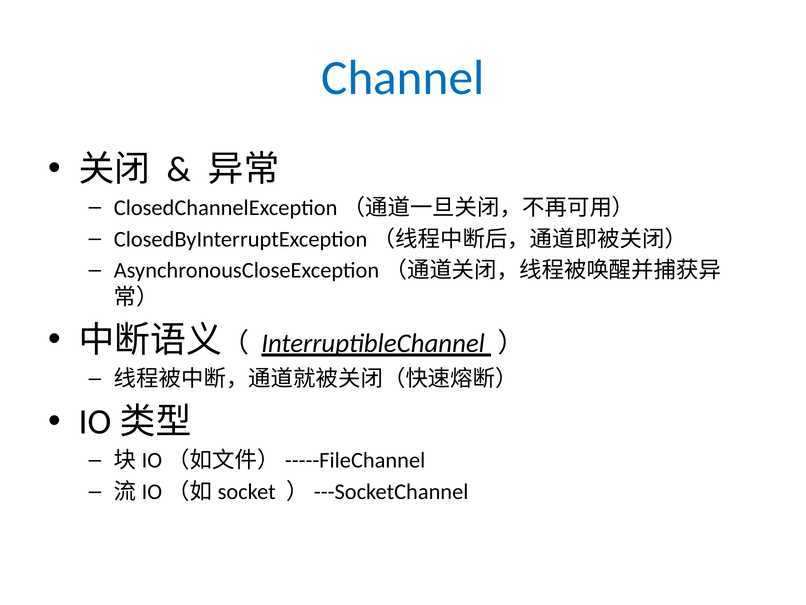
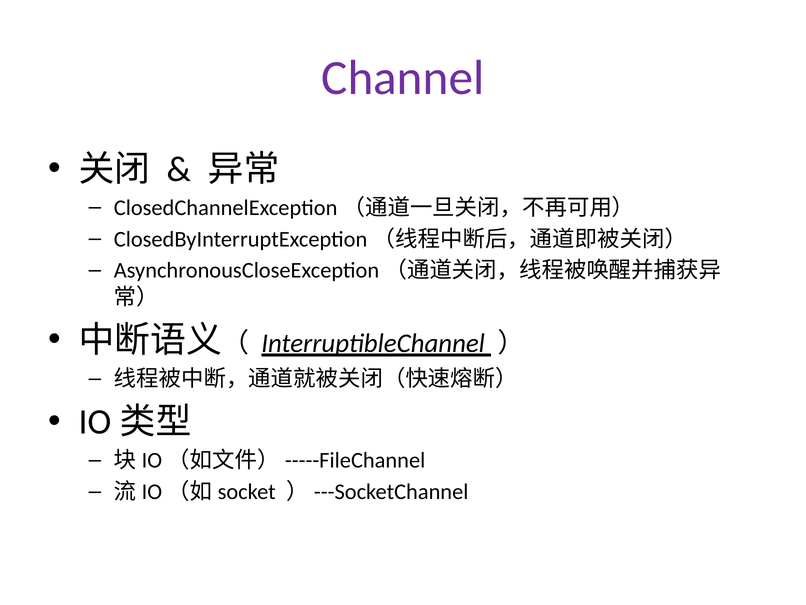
Channel colour: blue -> purple (403, 78)
